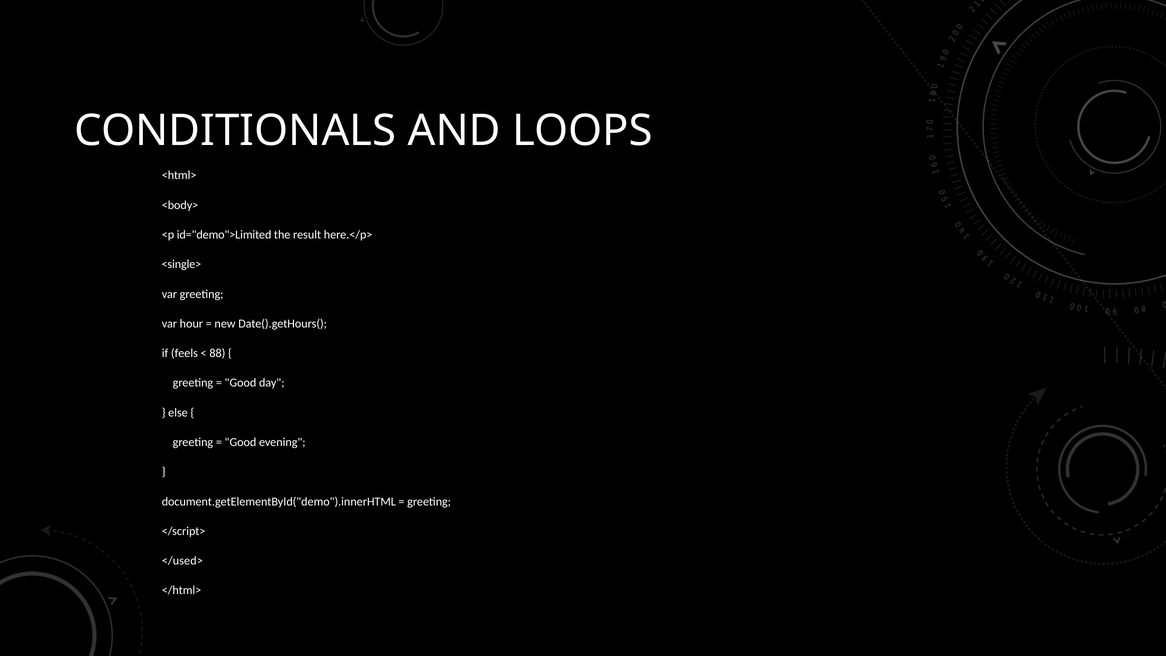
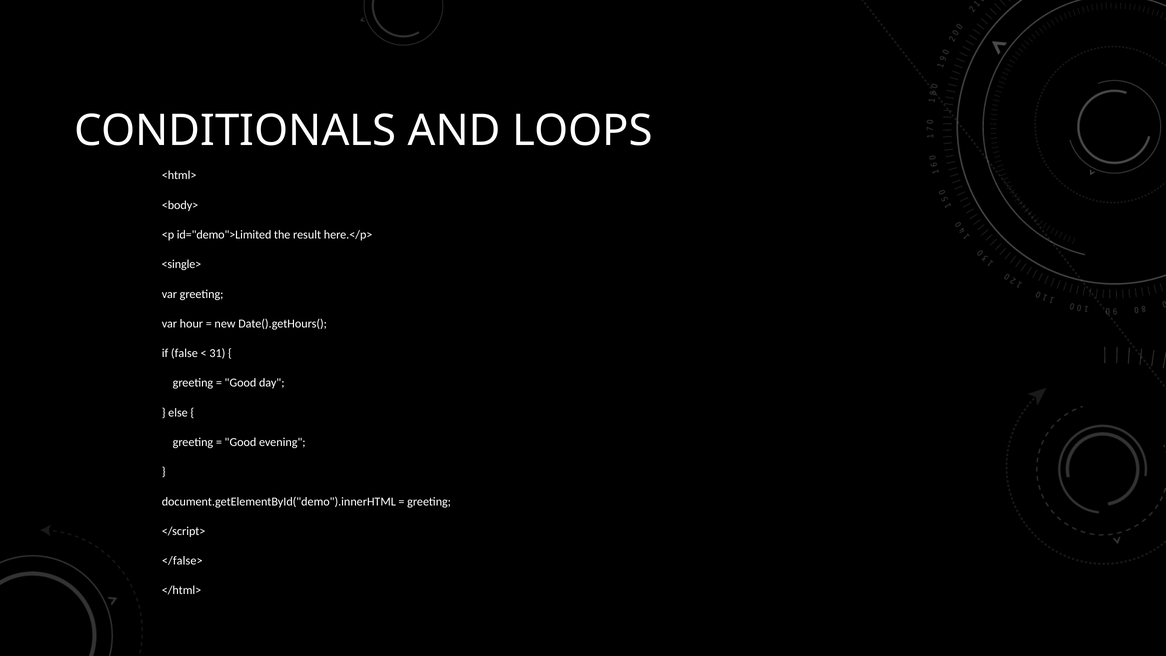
feels: feels -> false (184, 353)
88: 88 -> 31 (217, 353)
</used>: </used> -> </false> (182, 561)
